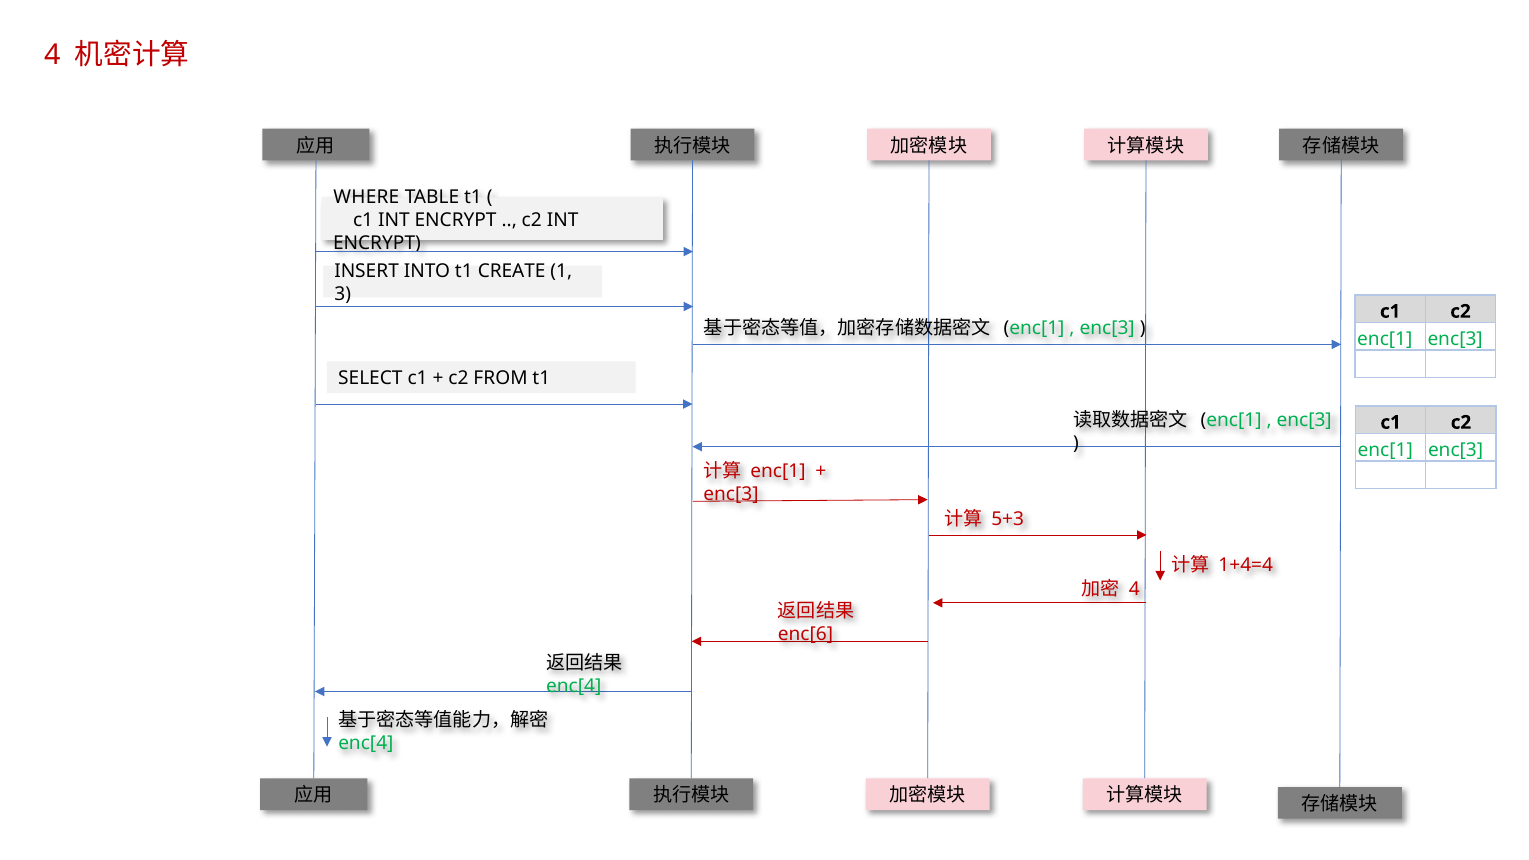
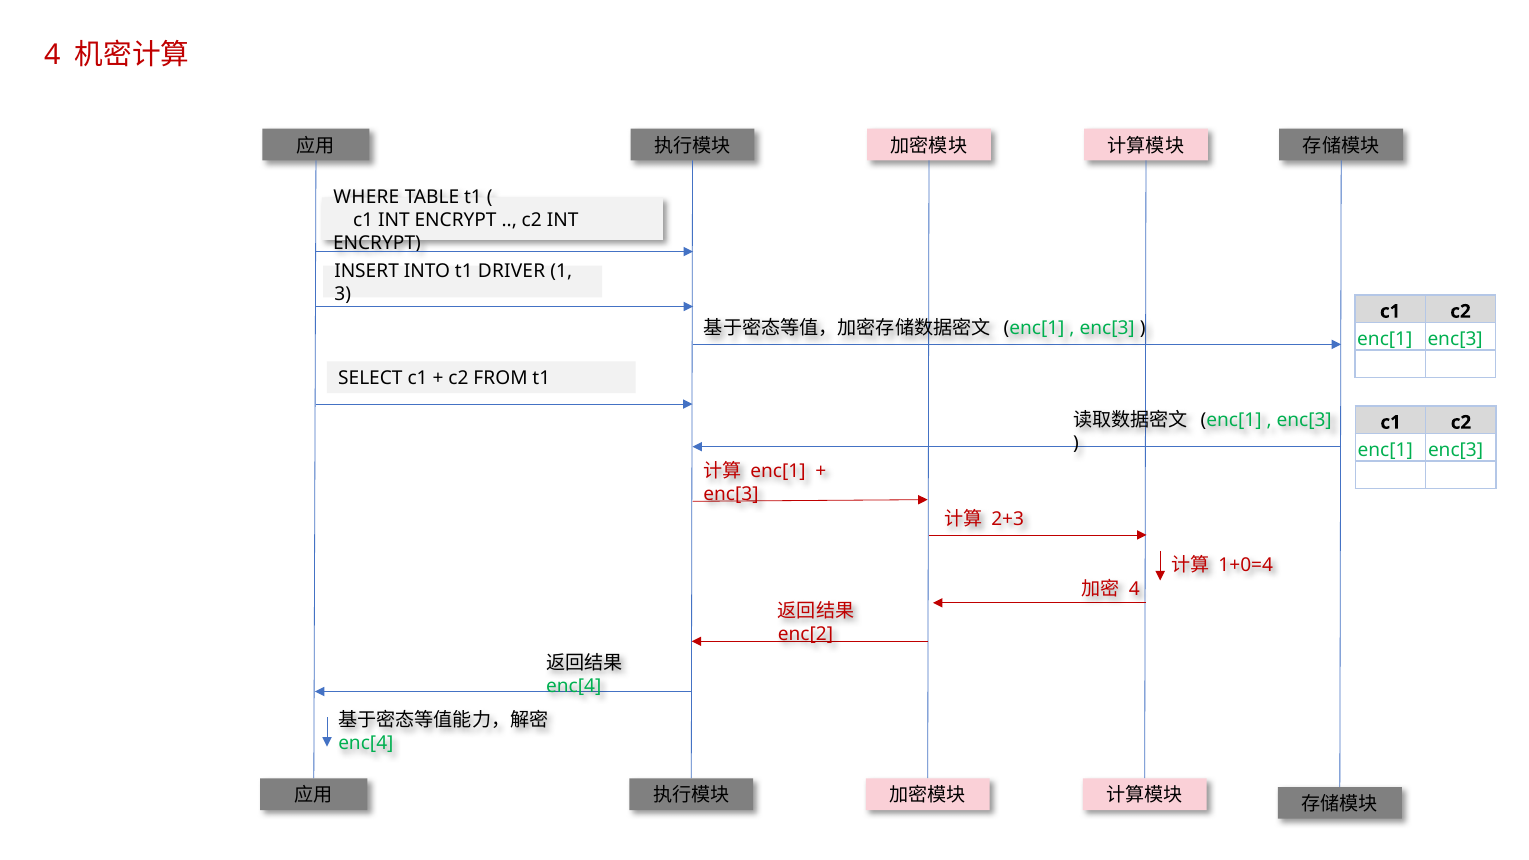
CREATE: CREATE -> DRIVER (512, 271)
5+3: 5+3 -> 2+3 (1008, 520)
1+4=4: 1+4=4 -> 1+0=4 (1246, 565)
enc[6: enc[6 -> enc[2 (805, 635)
